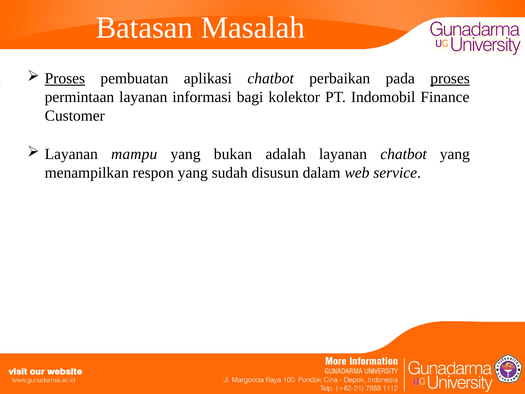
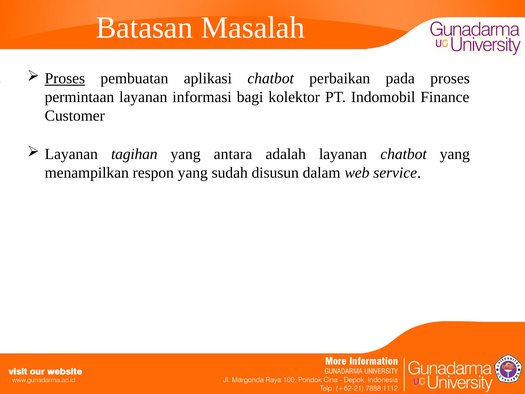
proses underline: present -> none (450, 79)
mampu: mampu -> tagihan (134, 154)
bukan: bukan -> antara (233, 154)
